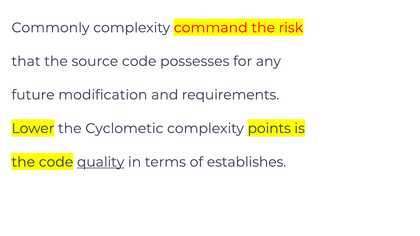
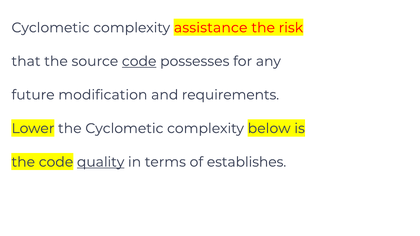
Commonly: Commonly -> Cyclometic (51, 28)
command: command -> assistance (211, 28)
code underline: none -> present (139, 61)
points: points -> below (269, 129)
